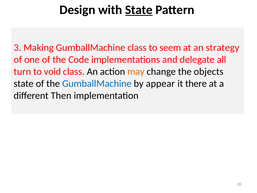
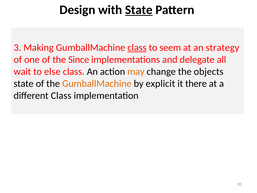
class underline: none -> present (137, 48)
Code: Code -> Since (79, 60)
turn: turn -> wait (22, 72)
void: void -> else (52, 72)
GumballMachine colour: blue -> orange (97, 84)
appear: appear -> explicit (160, 84)
different Then: Then -> Class (61, 96)
